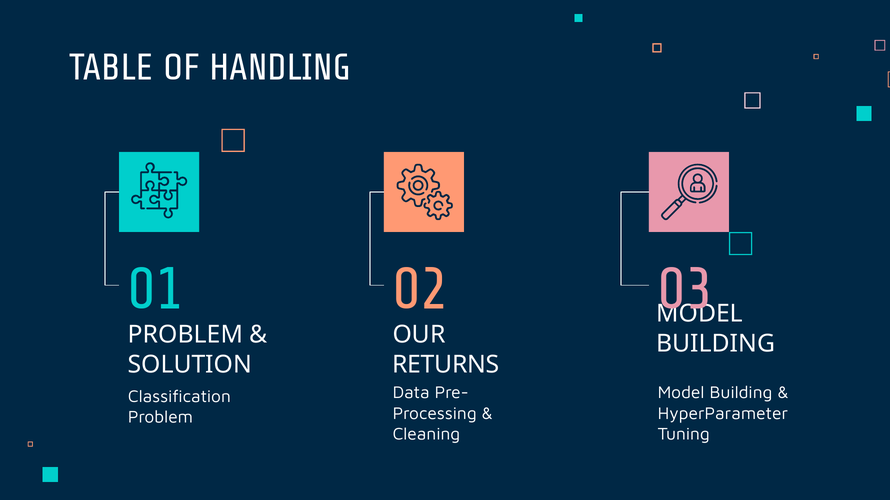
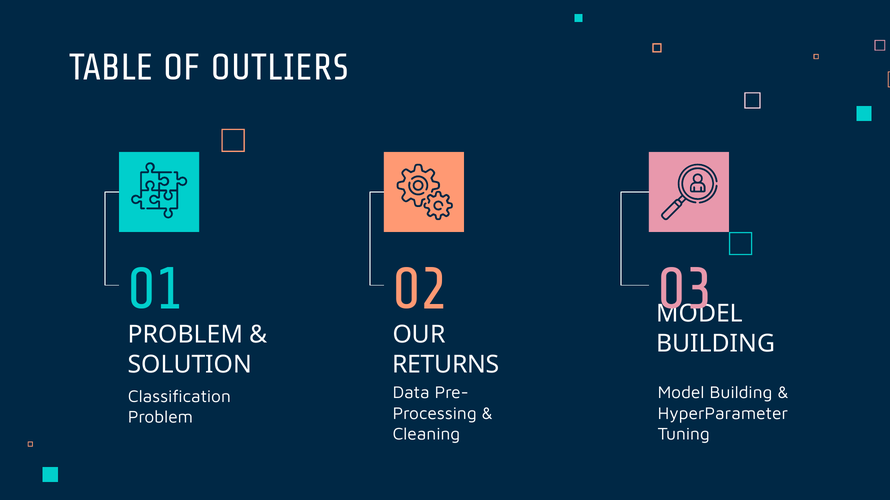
HANDLING: HANDLING -> OUTLIERS (280, 68)
